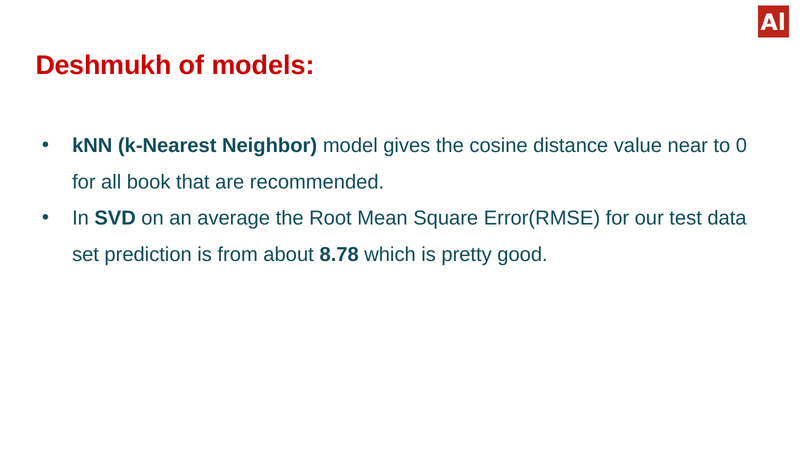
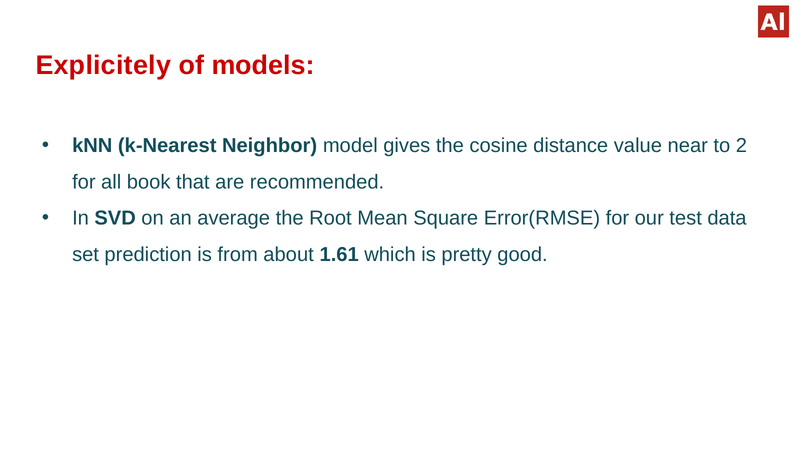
Deshmukh: Deshmukh -> Explicitely (103, 65)
0: 0 -> 2 (741, 145)
8.78: 8.78 -> 1.61 (339, 254)
